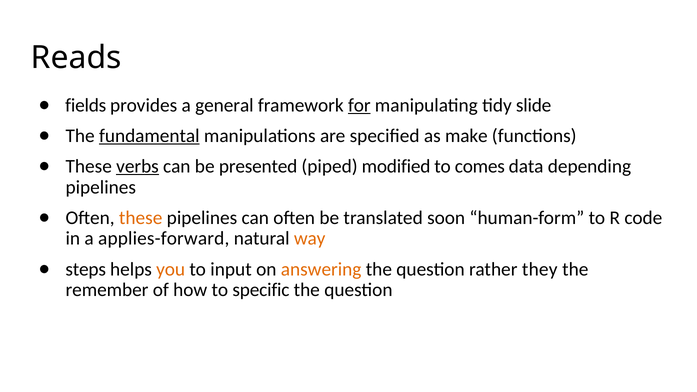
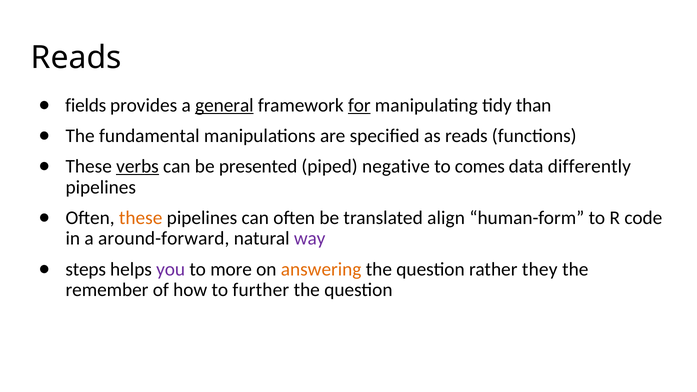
general underline: none -> present (224, 105)
slide: slide -> than (534, 105)
fundamental underline: present -> none (149, 136)
as make: make -> reads (466, 136)
modified: modified -> negative (396, 166)
depending: depending -> differently (589, 166)
soon: soon -> align (446, 218)
applies-forward: applies-forward -> around-forward (164, 239)
way colour: orange -> purple (310, 239)
you colour: orange -> purple (171, 269)
input: input -> more (231, 269)
specific: specific -> further (261, 290)
